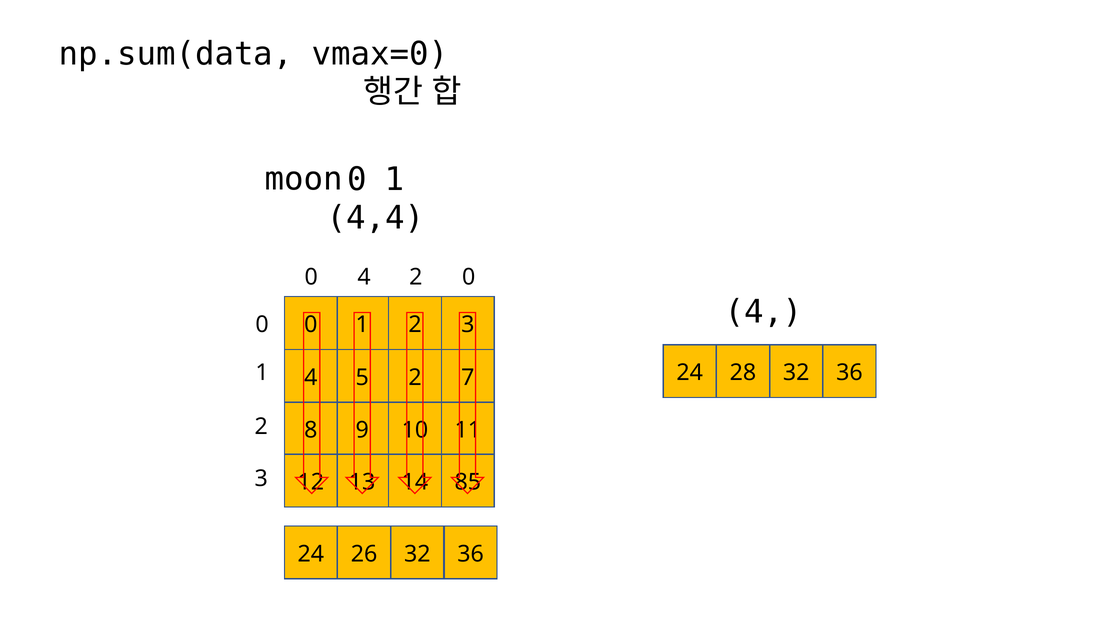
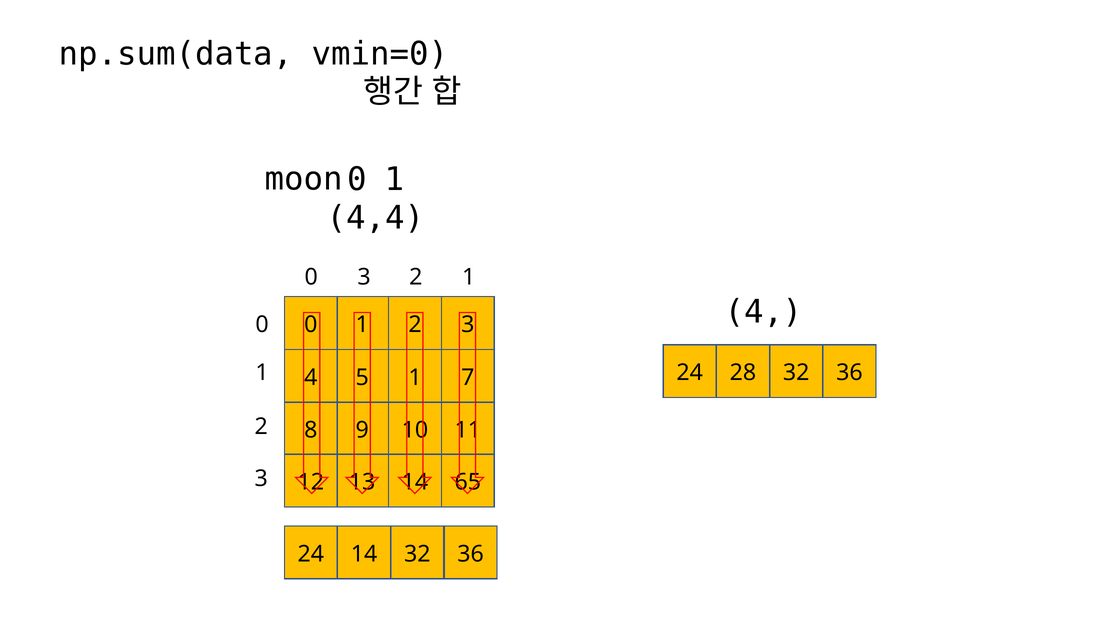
vmax=0: vmax=0 -> vmin=0 (380, 54)
0 4: 4 -> 3 (364, 277)
0: 0 -> 1 (469, 277)
5 2: 2 -> 1 (415, 378)
85: 85 -> 65 (468, 483)
24 26: 26 -> 14 (364, 554)
